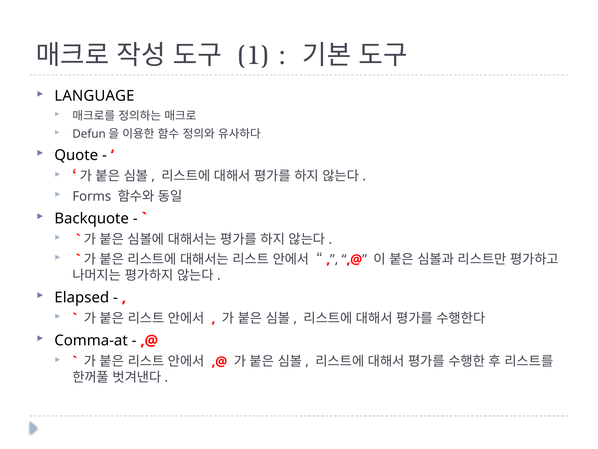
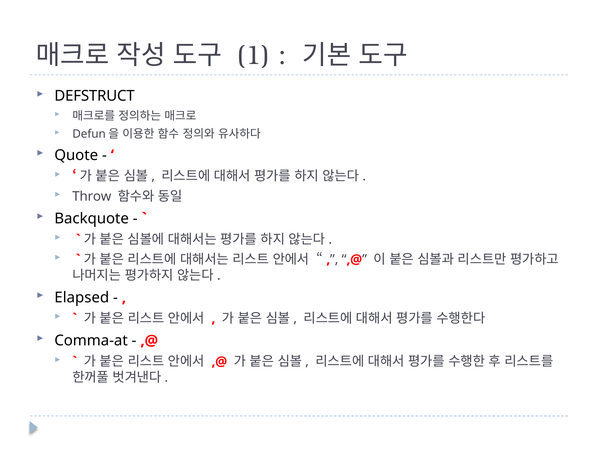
LANGUAGE: LANGUAGE -> DEFSTRUCT (95, 96)
Forms: Forms -> Throw (92, 196)
